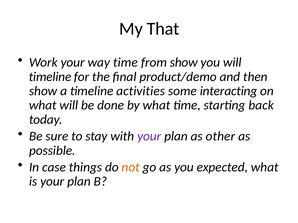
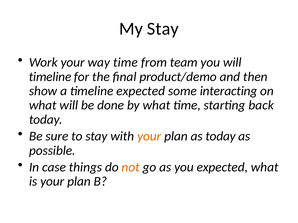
My That: That -> Stay (163, 29)
from show: show -> team (184, 63)
timeline activities: activities -> expected (141, 91)
your colour: purple -> orange (149, 136)
as other: other -> today (221, 136)
